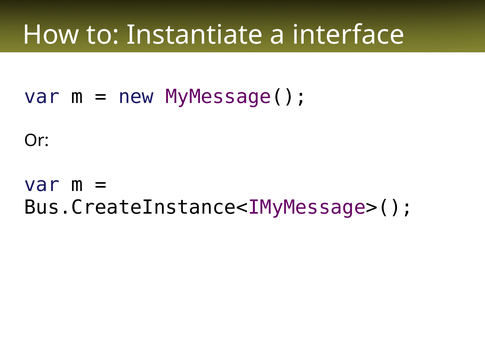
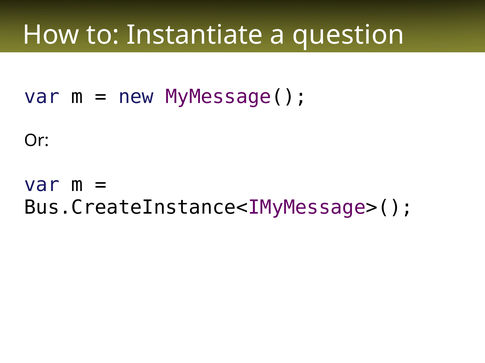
interface: interface -> question (348, 35)
